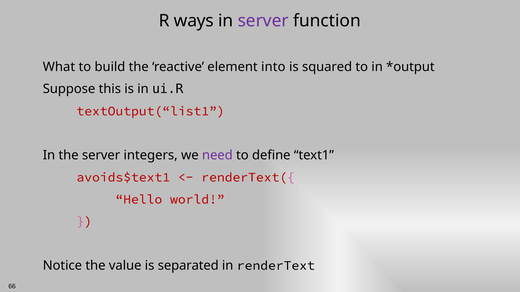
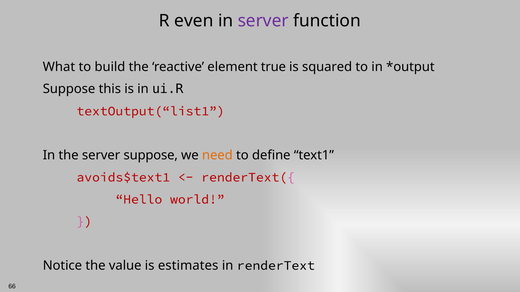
ways: ways -> even (194, 21)
into: into -> true (273, 67)
server integers: integers -> suppose (151, 155)
need colour: purple -> orange (217, 155)
separated: separated -> estimates (188, 266)
